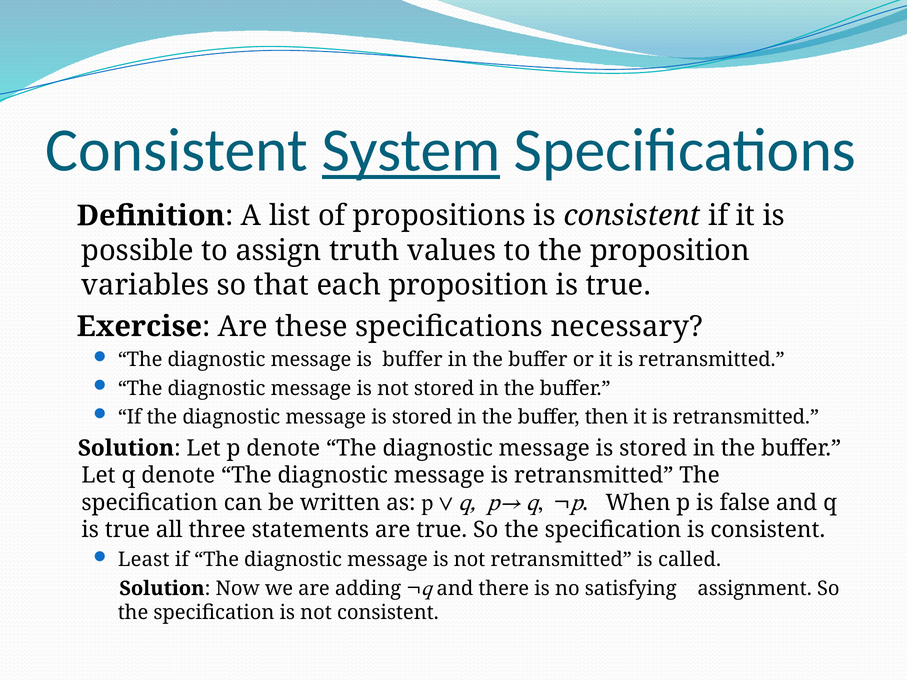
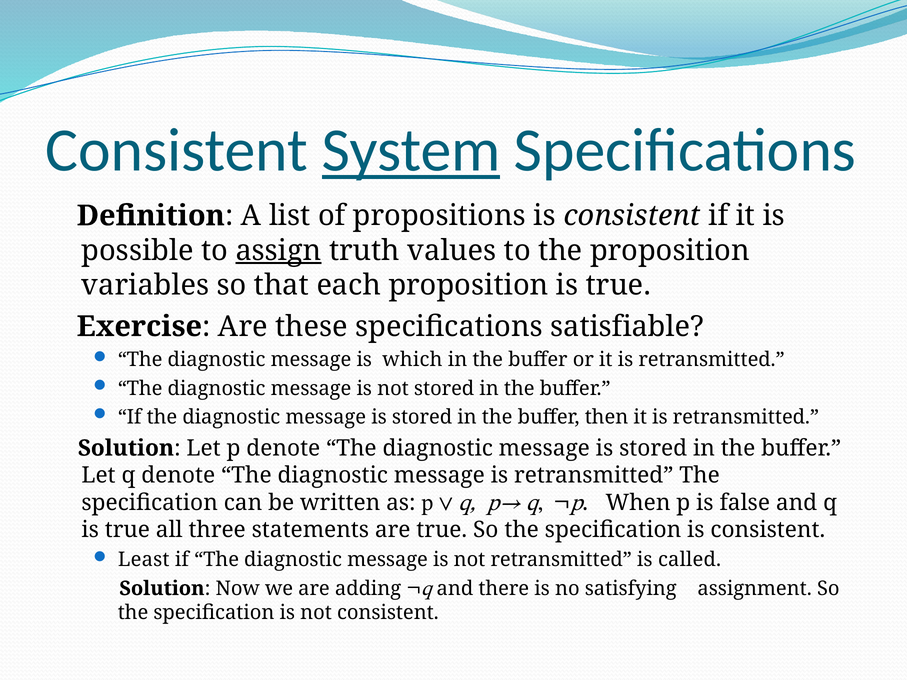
assign underline: none -> present (279, 251)
necessary: necessary -> satisfiable (627, 327)
is buffer: buffer -> which (412, 360)
